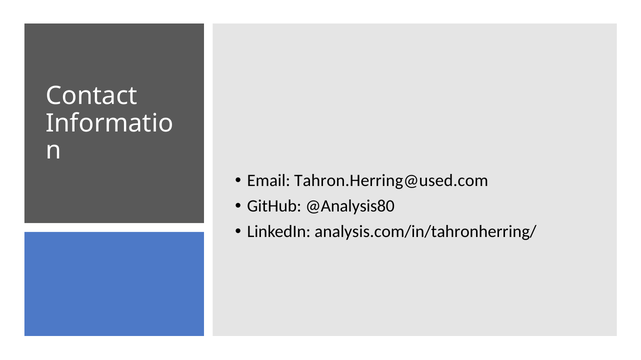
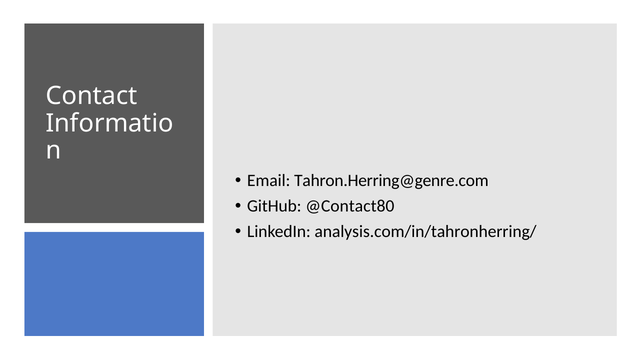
Tahron.Herring@used.com: Tahron.Herring@used.com -> Tahron.Herring@genre.com (391, 181)
@Analysis80: @Analysis80 -> @Contact80 (350, 206)
